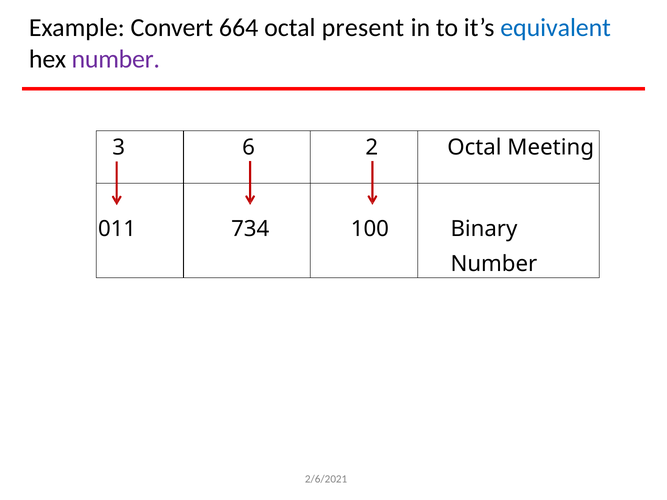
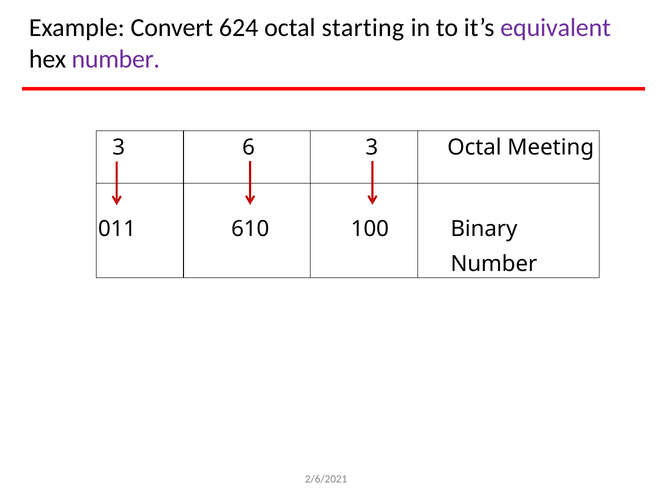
664: 664 -> 624 (239, 28)
present: present -> starting (363, 28)
equivalent colour: blue -> purple (556, 28)
6 2: 2 -> 3 (372, 147)
734: 734 -> 610 (250, 229)
